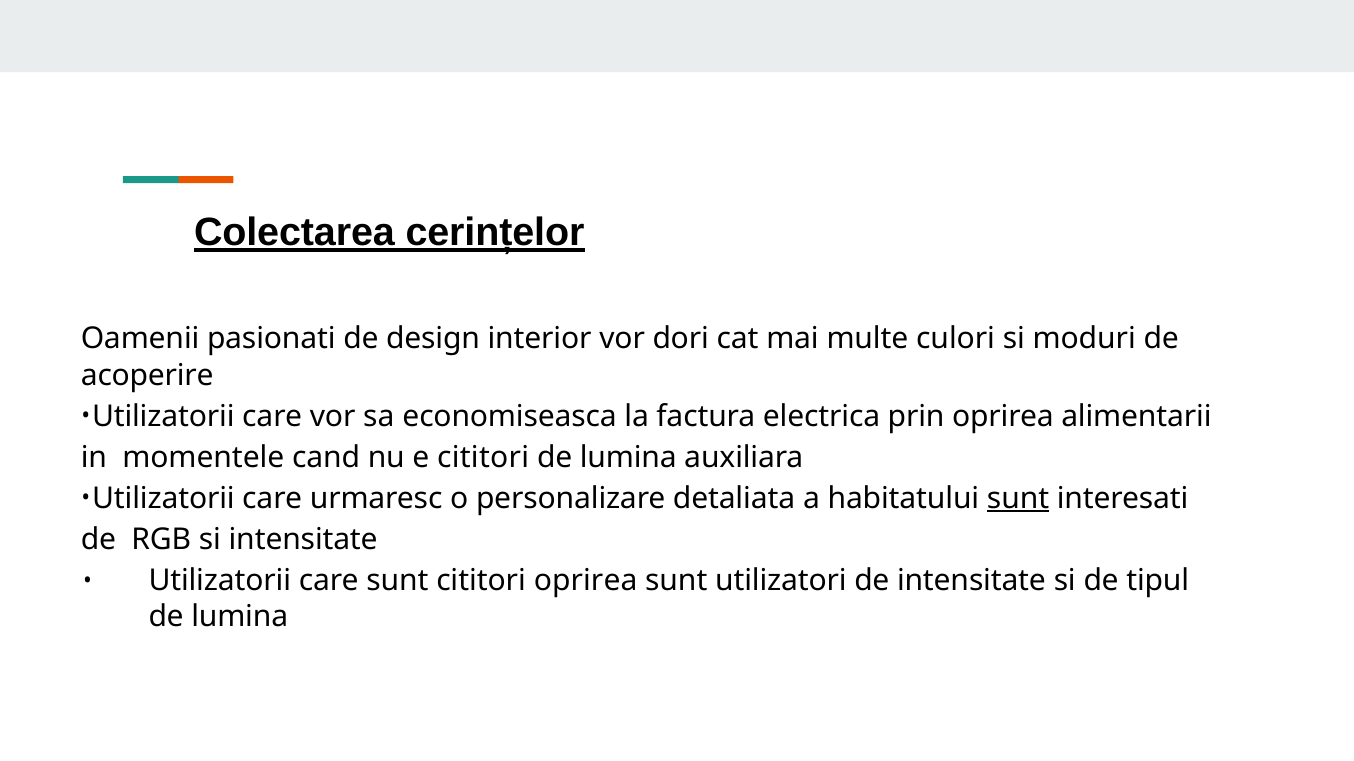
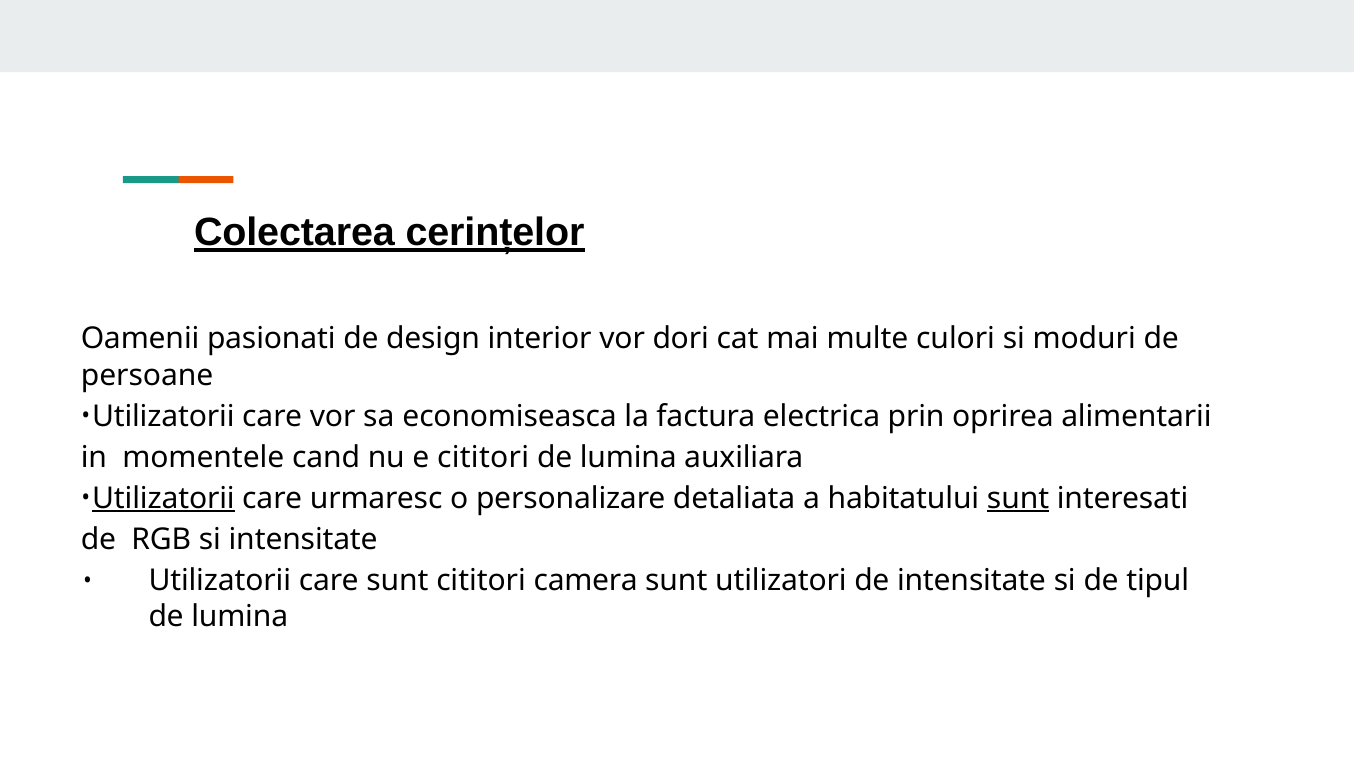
acoperire: acoperire -> persoane (147, 375)
Utilizatorii underline: none -> present (163, 499)
cititori oprirea: oprirea -> camera (586, 581)
